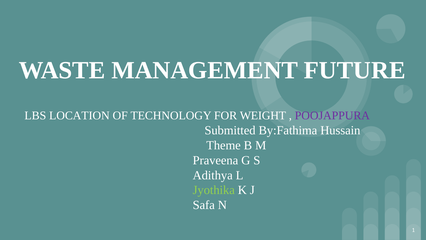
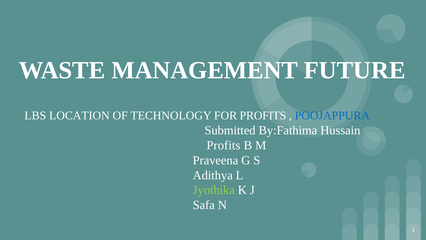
FOR WEIGHT: WEIGHT -> PROFITS (263, 115)
POOJAPPURA colour: purple -> blue (332, 115)
Theme: Theme -> Profits (223, 145)
